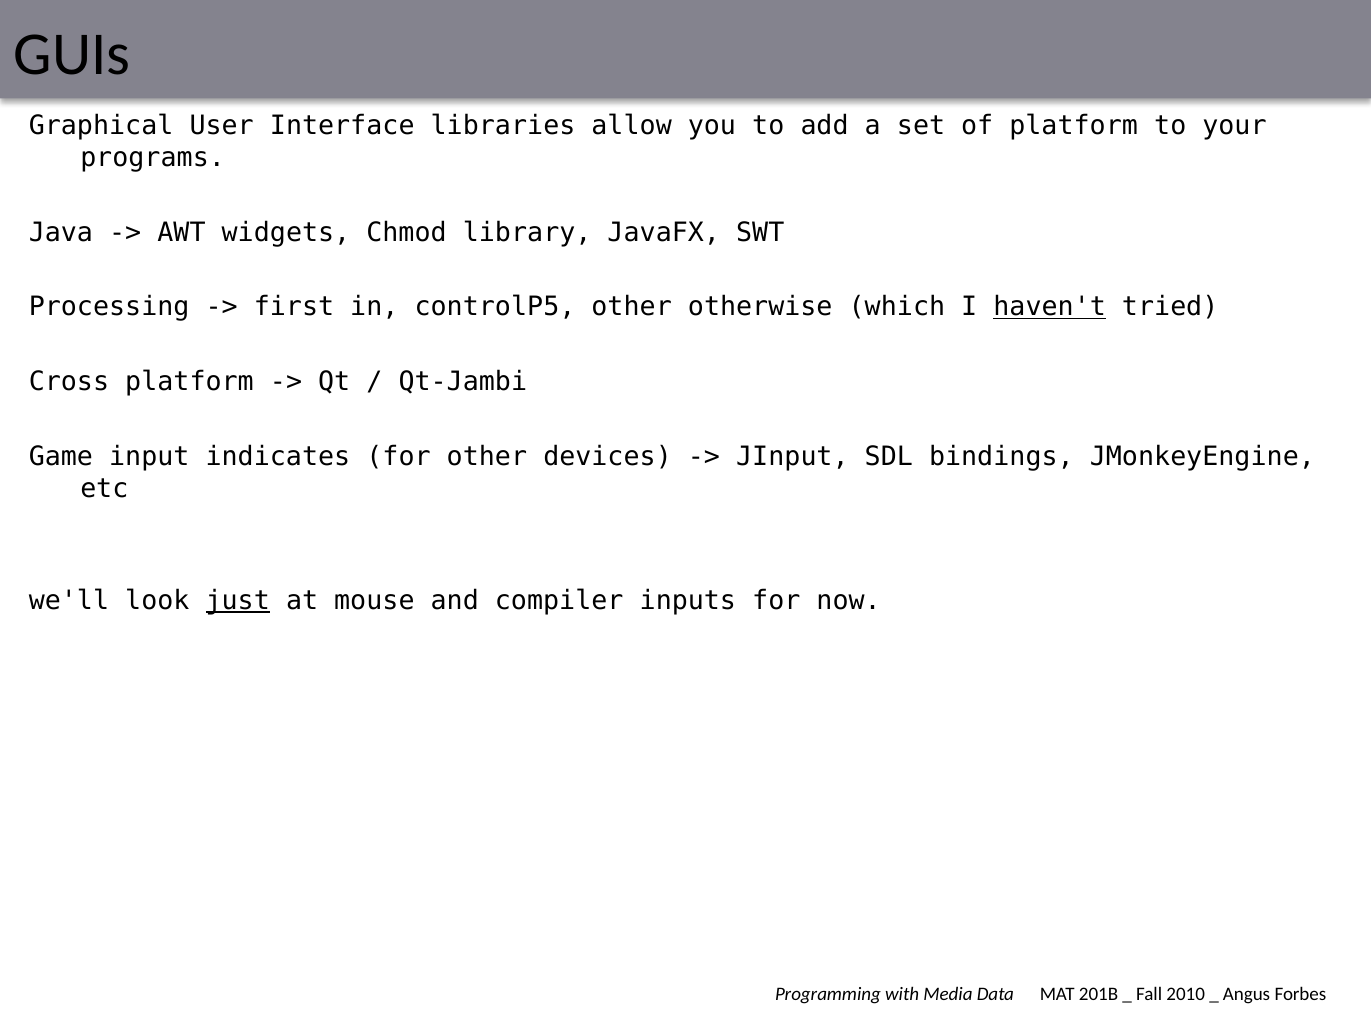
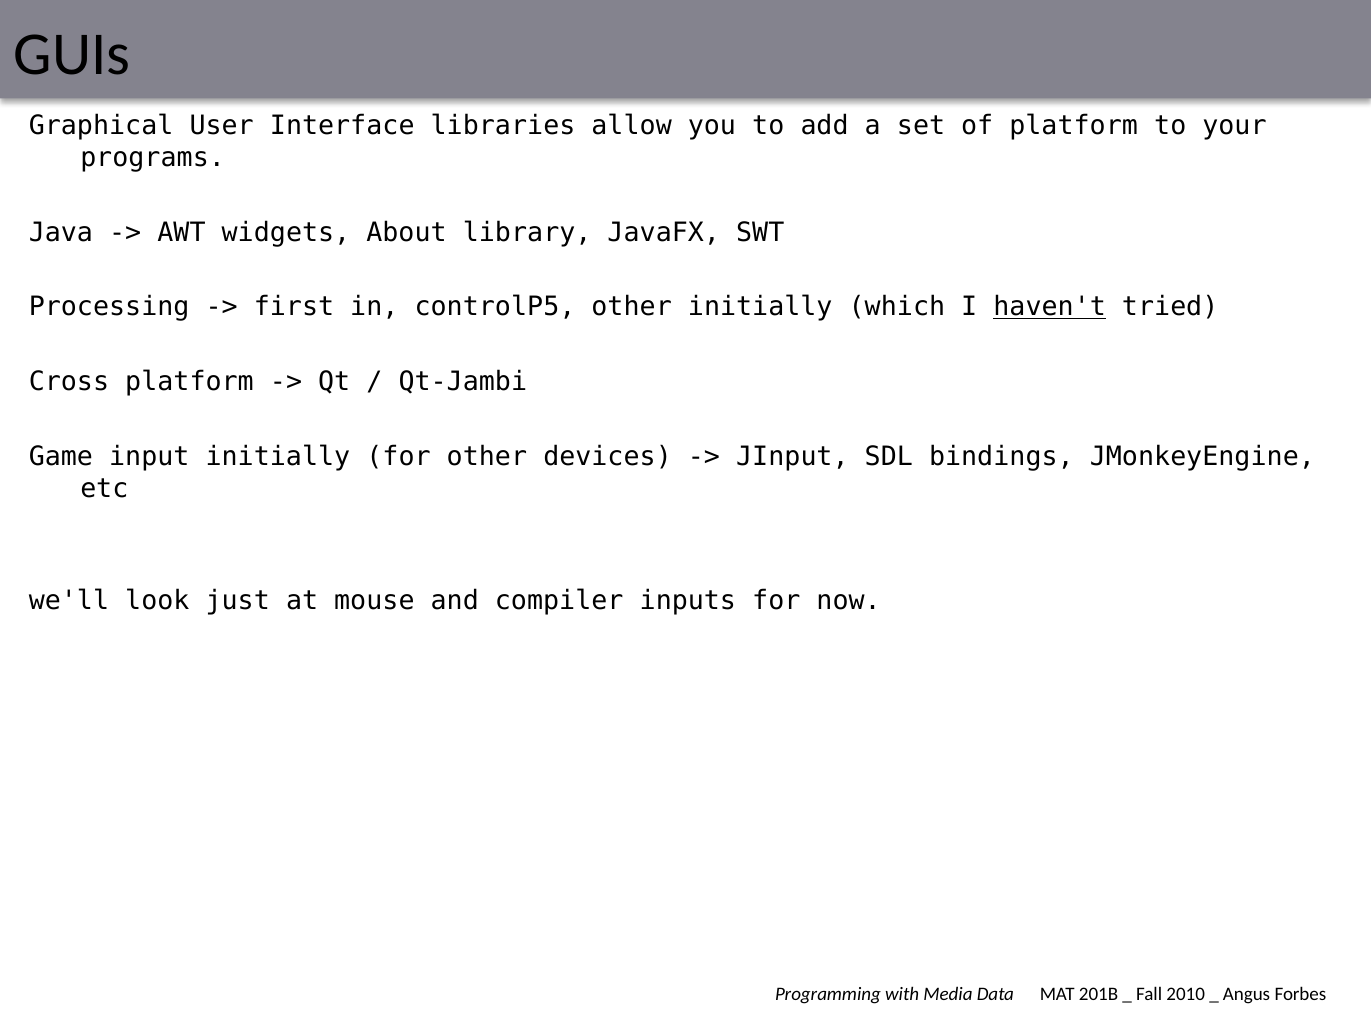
Chmod: Chmod -> About (407, 232)
other otherwise: otherwise -> initially (760, 307)
input indicates: indicates -> initially (278, 456)
just underline: present -> none (238, 600)
